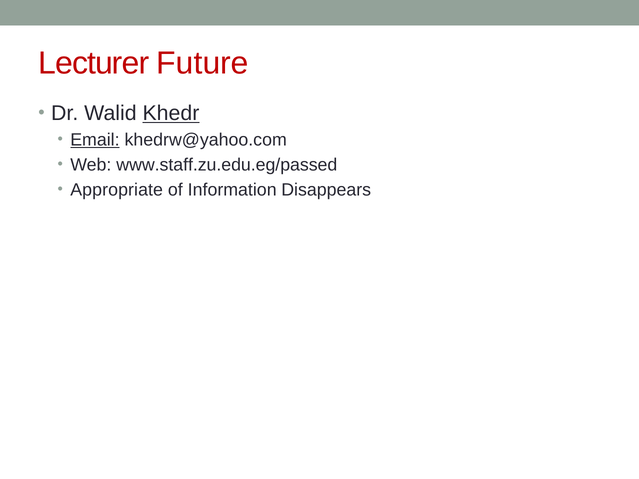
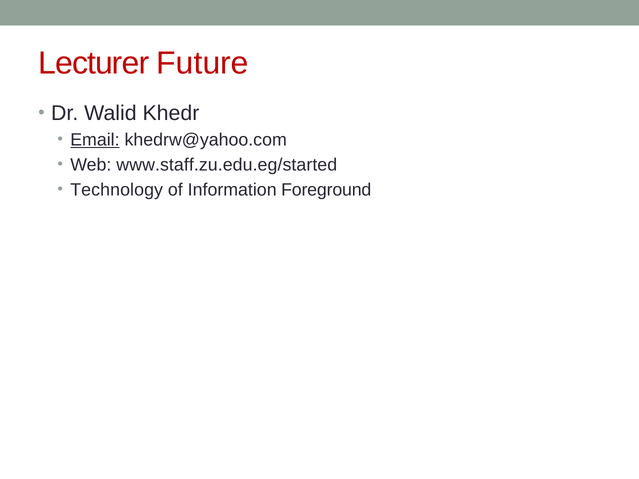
Khedr underline: present -> none (171, 113)
www.staff.zu.edu.eg/passed: www.staff.zu.edu.eg/passed -> www.staff.zu.edu.eg/started (227, 165)
Appropriate: Appropriate -> Technology (117, 190)
Disappears: Disappears -> Foreground (326, 190)
